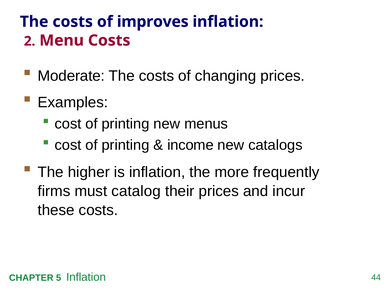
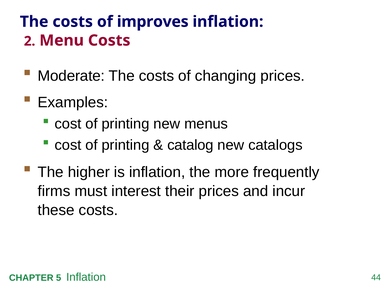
income: income -> catalog (190, 146)
catalog: catalog -> interest (136, 192)
